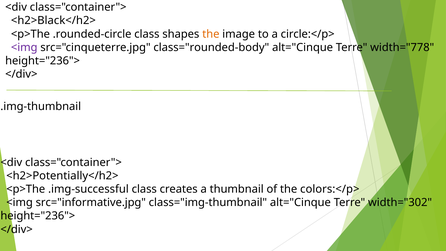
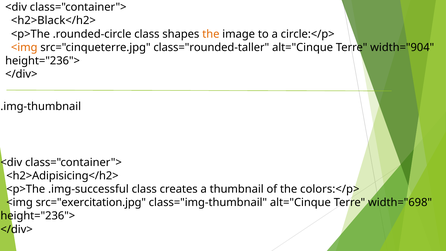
<img colour: purple -> orange (24, 47)
class="rounded-body: class="rounded-body -> class="rounded-taller (211, 47)
width="778: width="778 -> width="904 (402, 47)
<h2>Potentially</h2>: <h2>Potentially</h2> -> <h2>Adipisicing</h2> (62, 176)
src="informative.jpg: src="informative.jpg -> src="exercitation.jpg (91, 202)
width="302: width="302 -> width="698 (400, 202)
